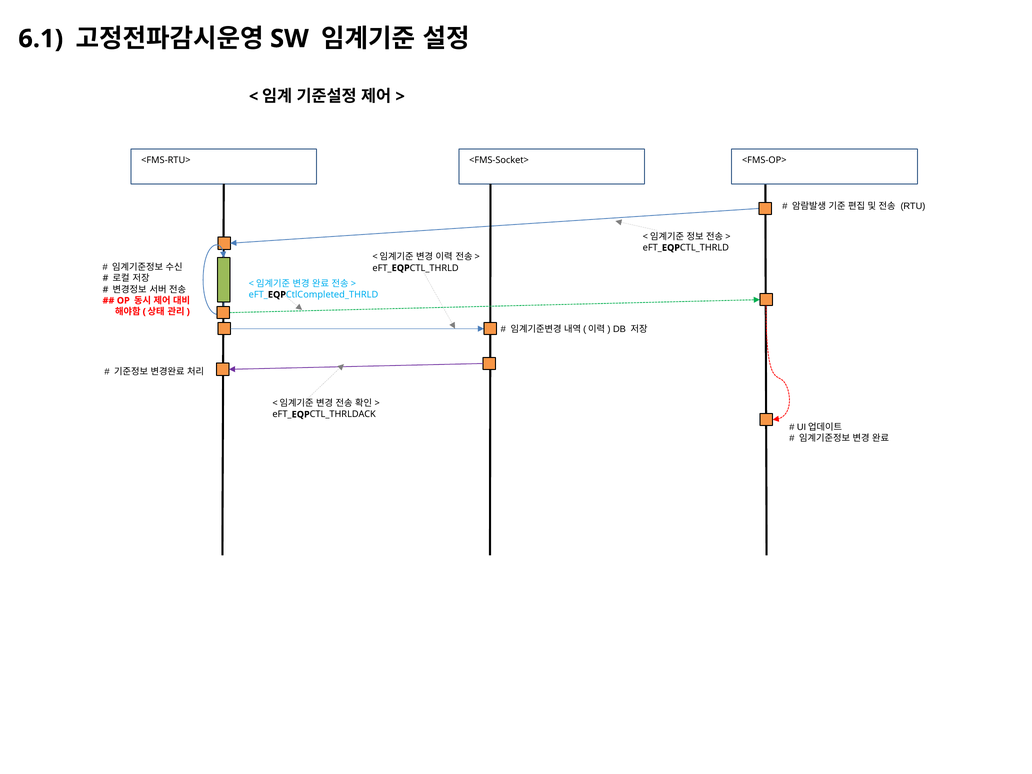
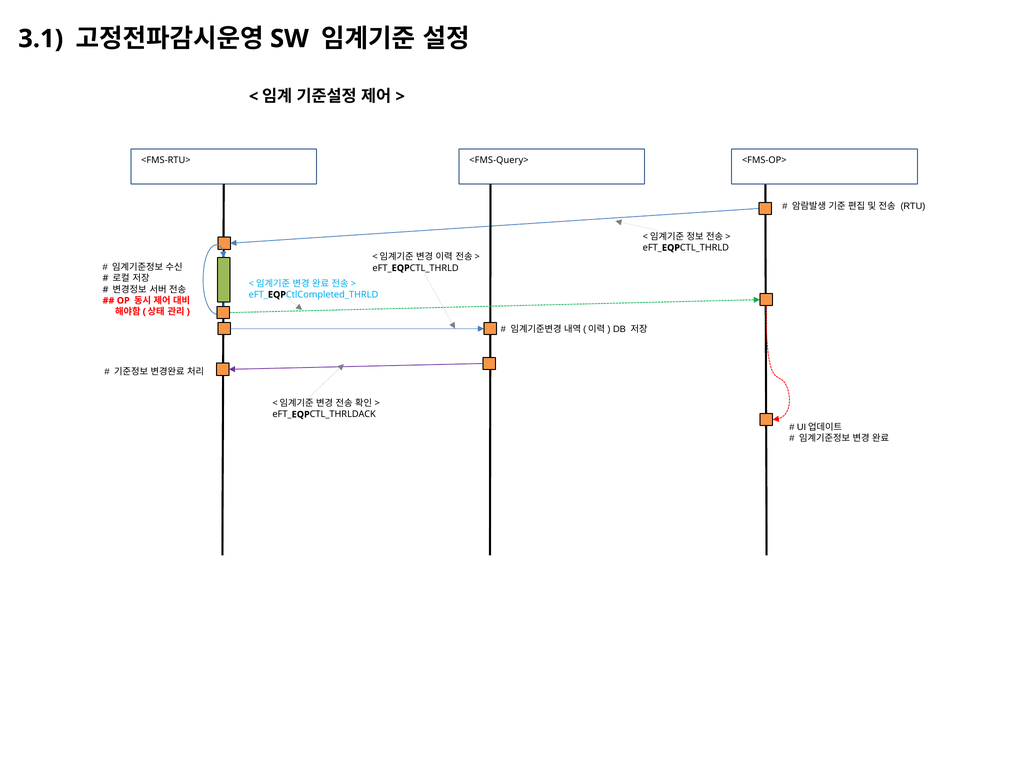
6.1: 6.1 -> 3.1 (41, 39)
<FMS-Socket>: <FMS-Socket> -> <FMS-Query> (499, 160)
